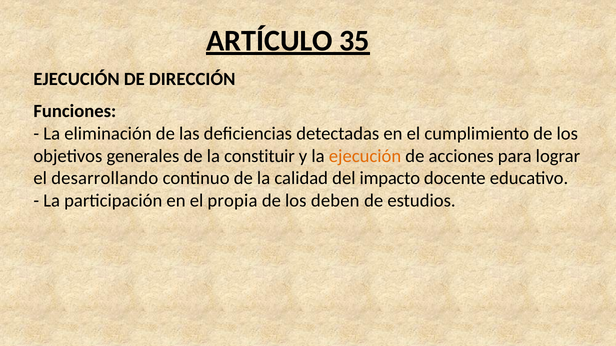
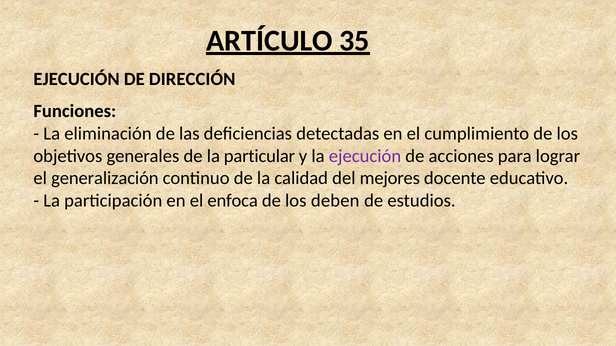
constituir: constituir -> particular (259, 156)
ejecución colour: orange -> purple (365, 156)
desarrollando: desarrollando -> generalización (105, 178)
impacto: impacto -> mejores (390, 178)
propia: propia -> enfoca (233, 201)
